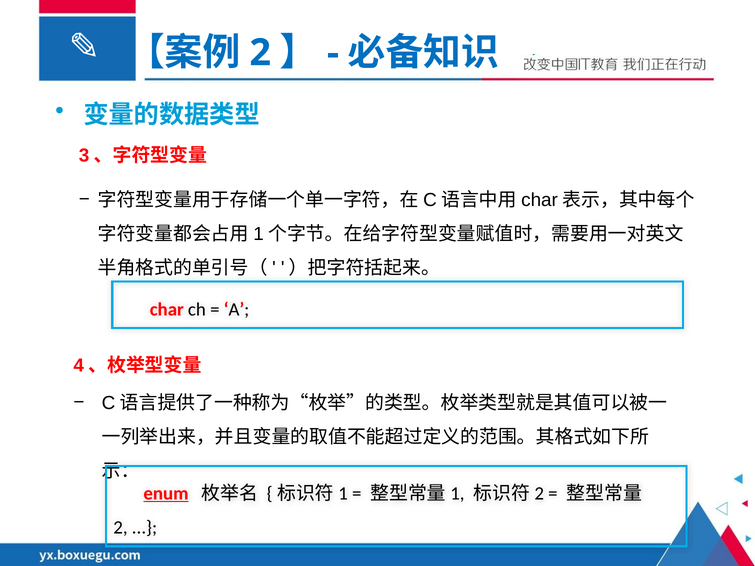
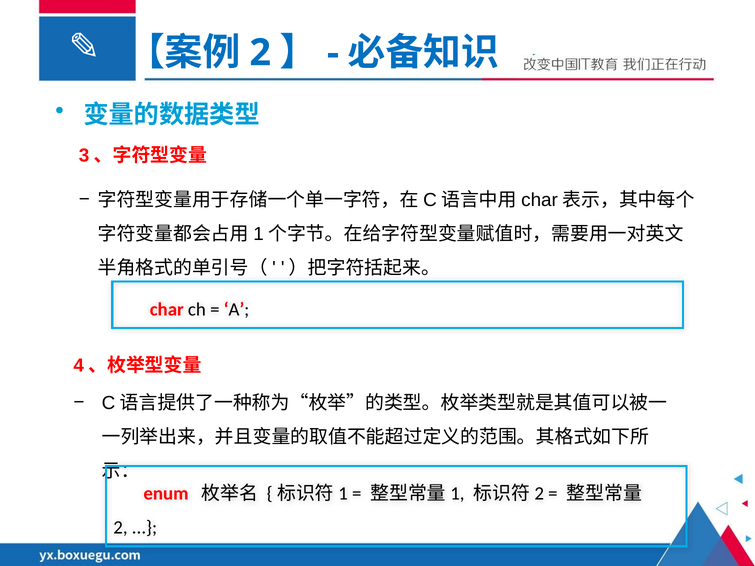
enum underline: present -> none (166, 494)
